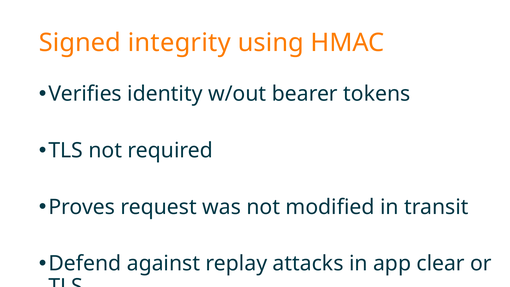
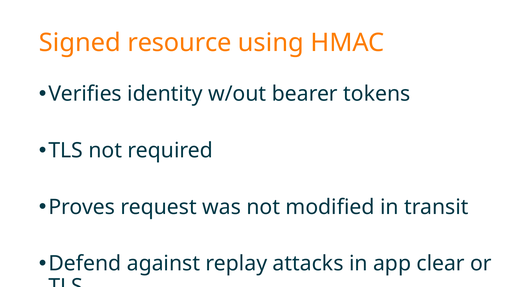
integrity: integrity -> resource (179, 43)
